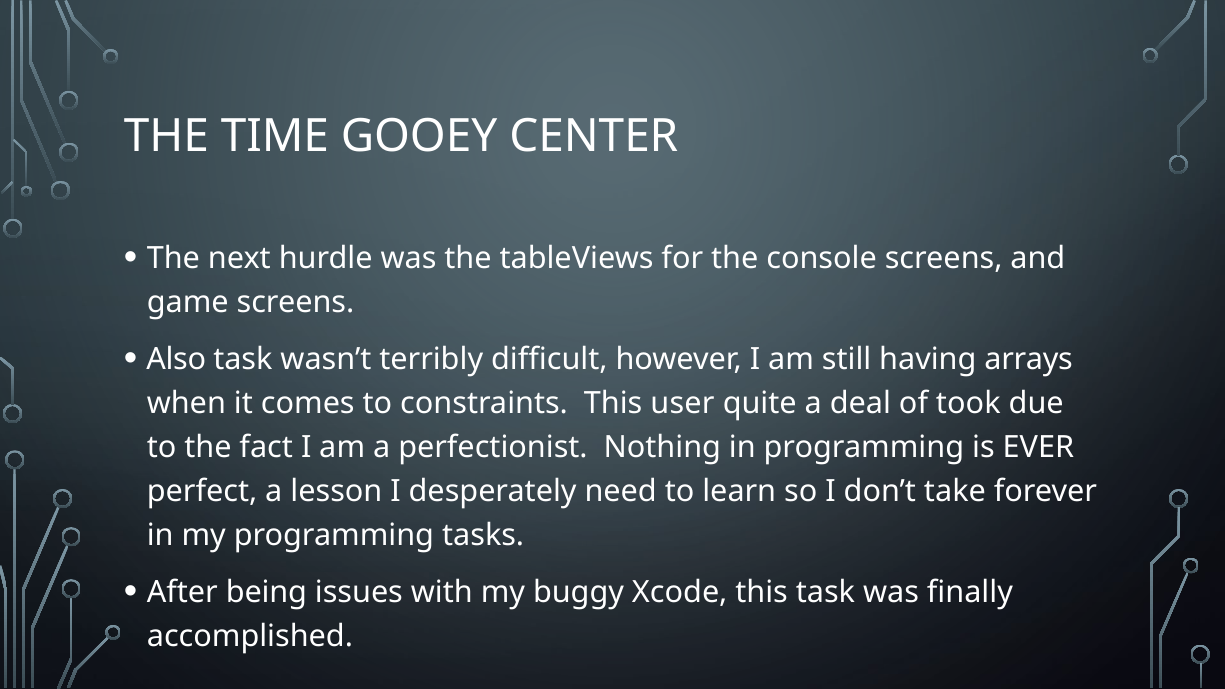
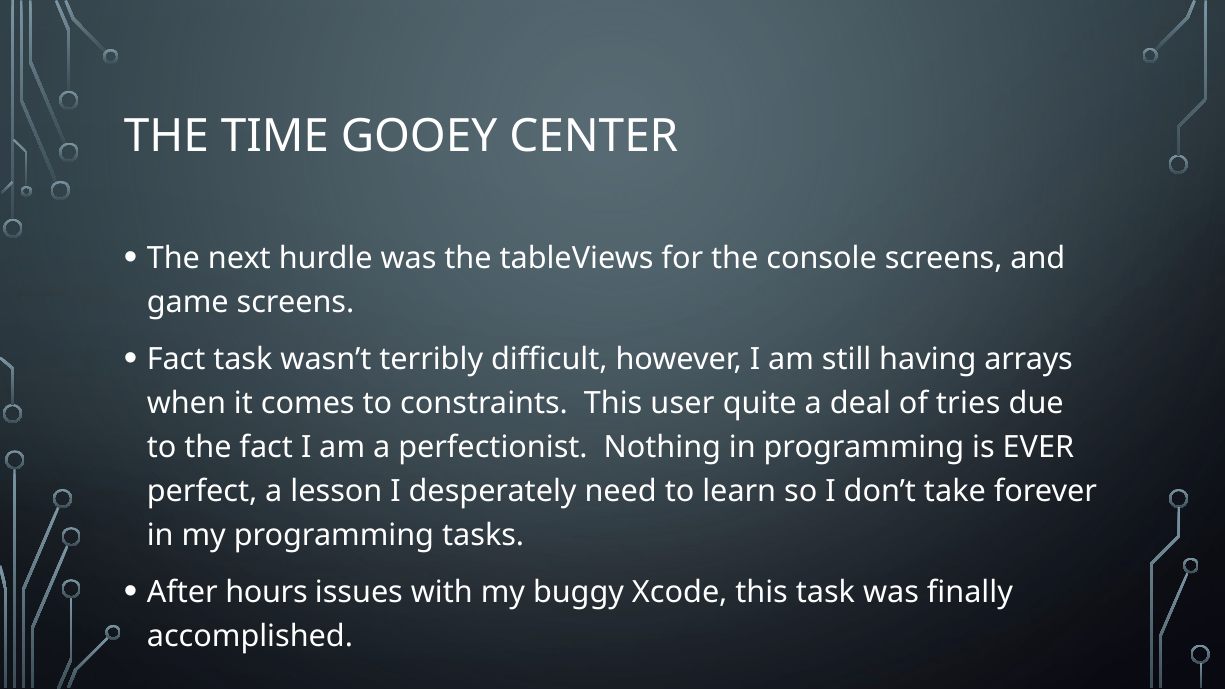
Also: Also -> Fact (176, 359)
took: took -> tries (968, 404)
being: being -> hours (267, 593)
